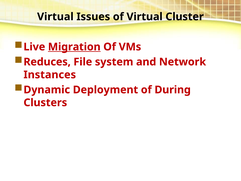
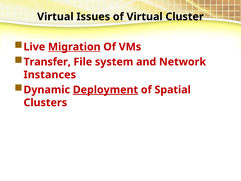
Reduces: Reduces -> Transfer (47, 62)
Deployment underline: none -> present (105, 90)
During: During -> Spatial (173, 90)
